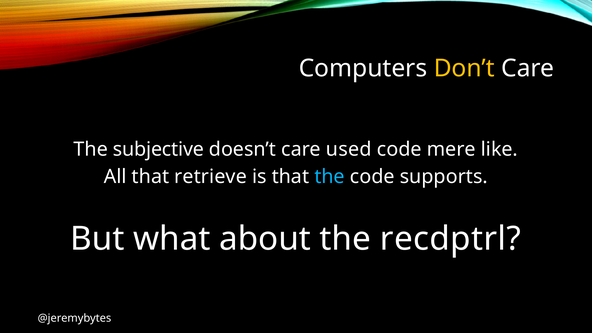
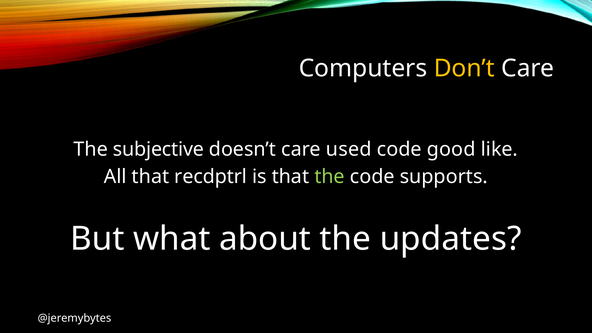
mere: mere -> good (451, 149)
retrieve: retrieve -> recdptrl (211, 177)
the colour: light blue -> light green (330, 177)
recdptrl: recdptrl -> updates (451, 239)
